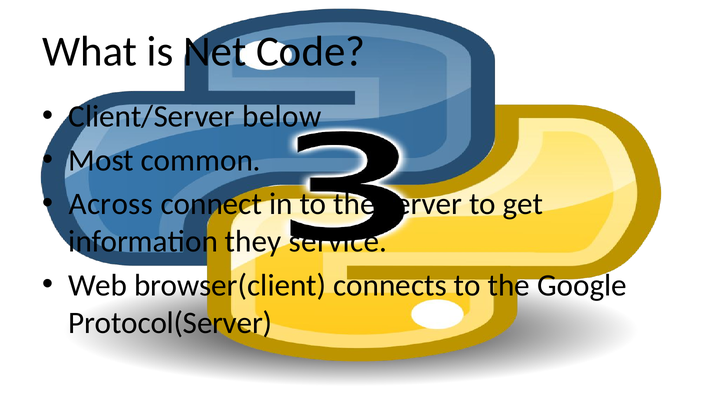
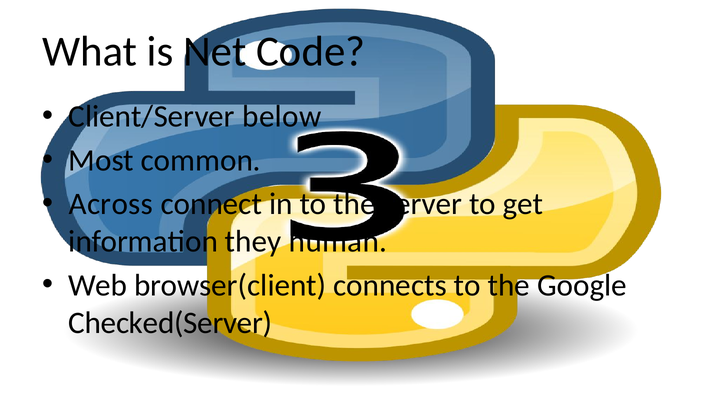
service: service -> human (338, 242)
Protocol(Server: Protocol(Server -> Checked(Server (170, 323)
